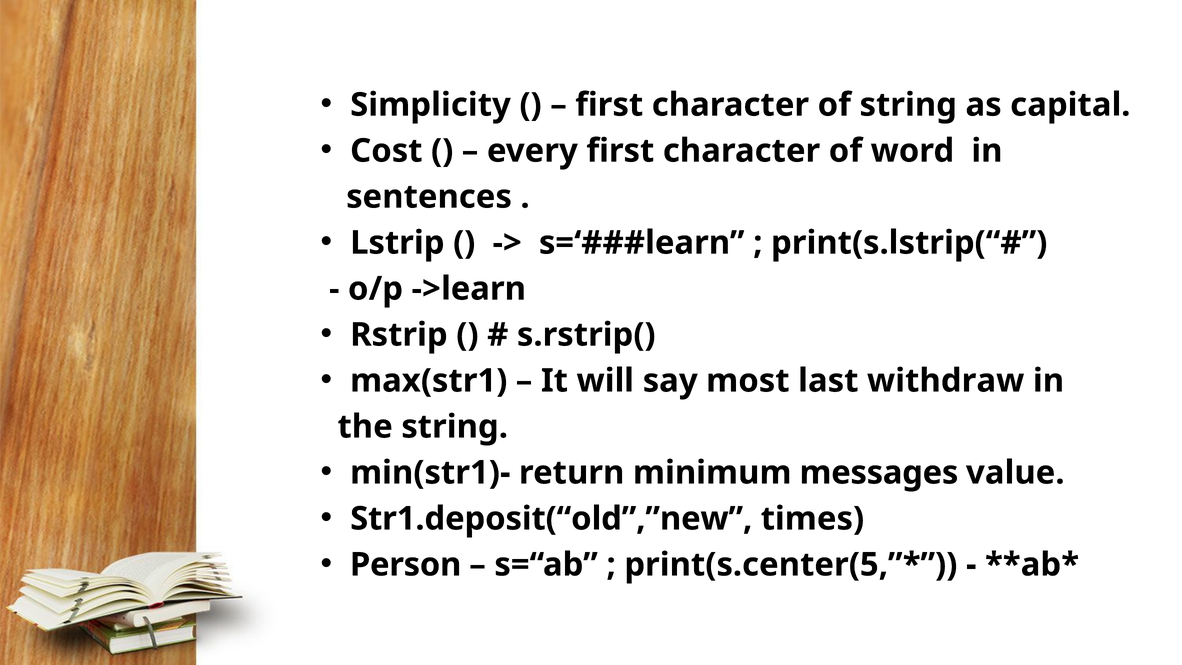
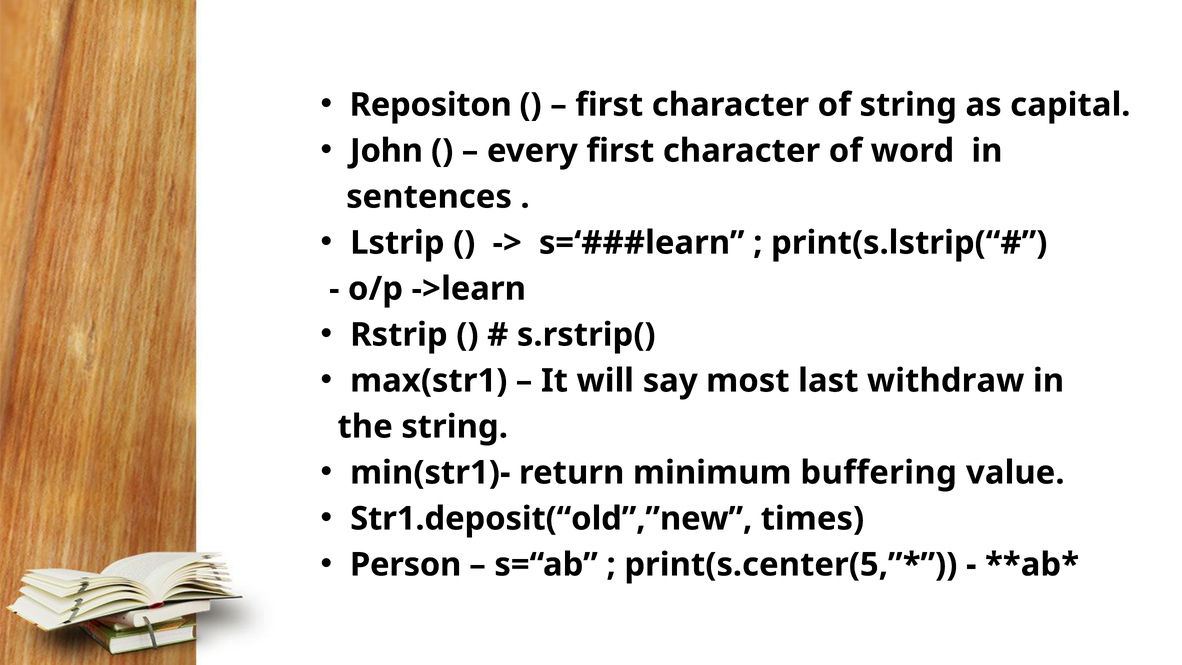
Simplicity: Simplicity -> Repositon (431, 105)
Cost: Cost -> John (386, 151)
messages: messages -> buffering (879, 473)
